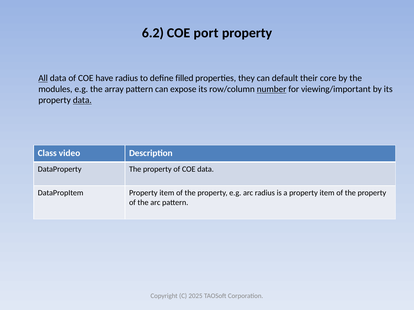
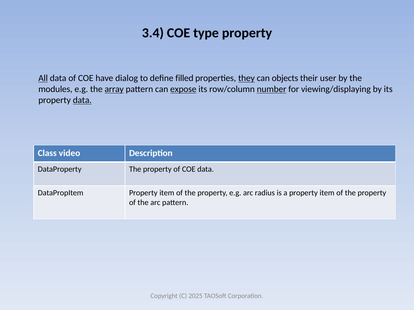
6.2: 6.2 -> 3.4 (153, 33)
port: port -> type (206, 33)
have radius: radius -> dialog (127, 78)
they underline: none -> present (246, 78)
default: default -> objects (285, 78)
core: core -> user (328, 78)
array underline: none -> present (114, 89)
expose underline: none -> present (183, 89)
viewing/important: viewing/important -> viewing/displaying (336, 89)
